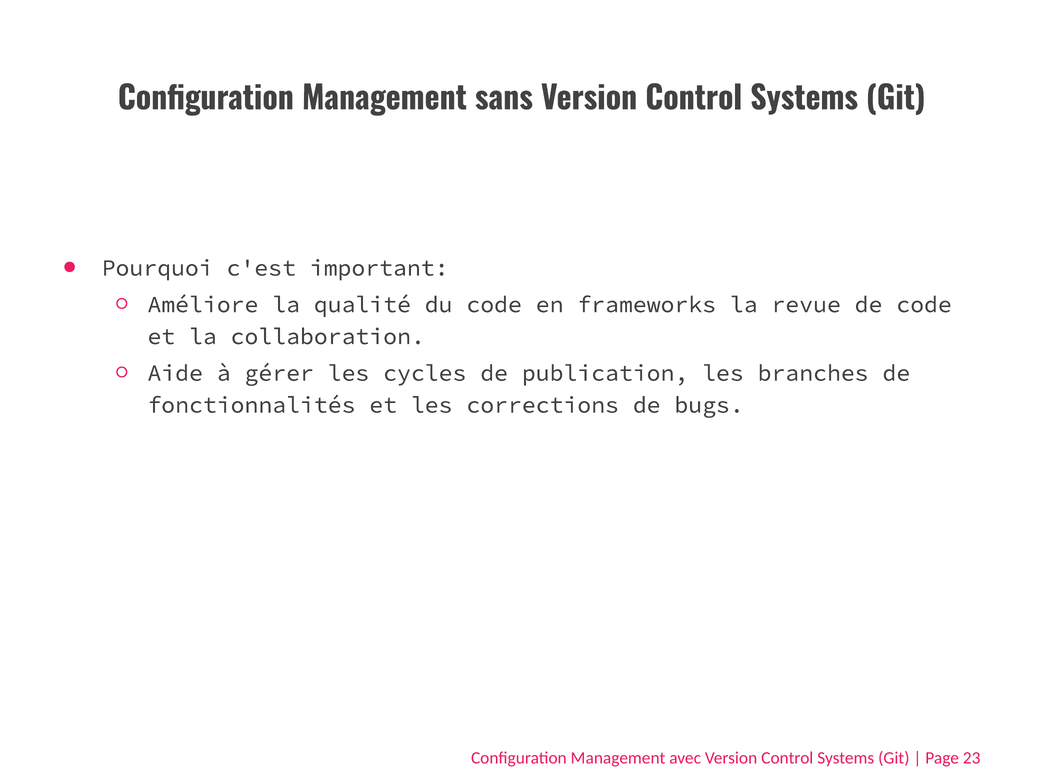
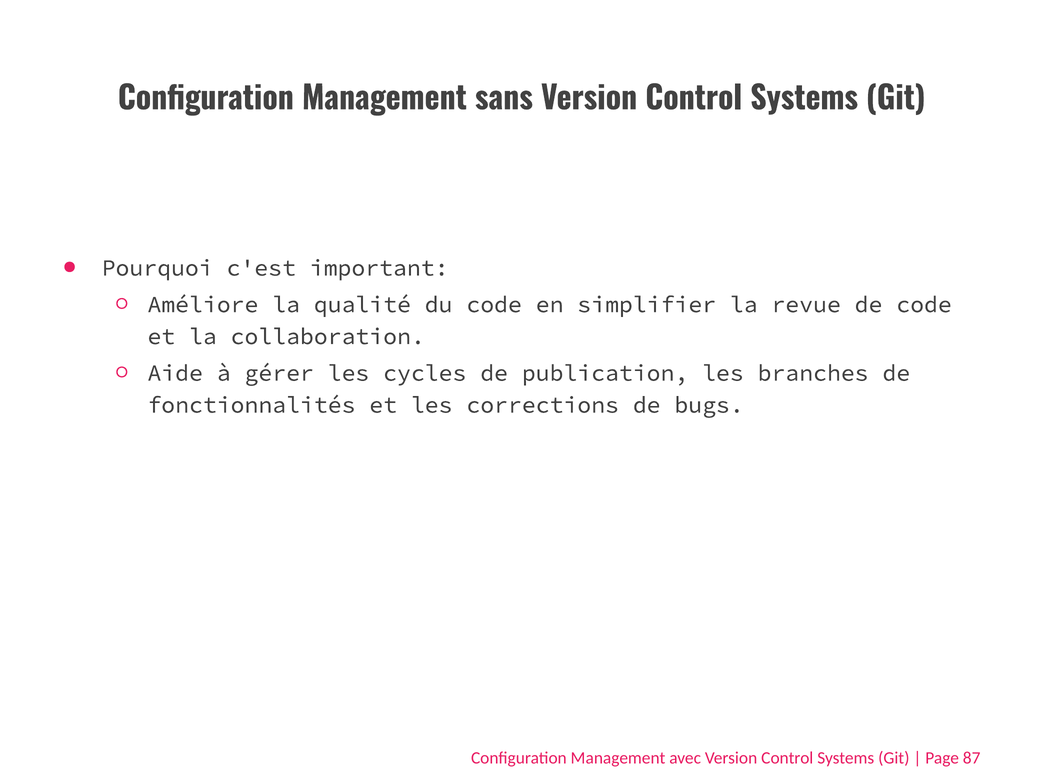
frameworks: frameworks -> simplifier (647, 305)
23: 23 -> 87 (972, 758)
